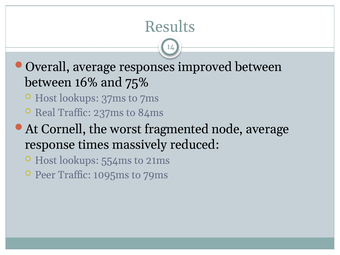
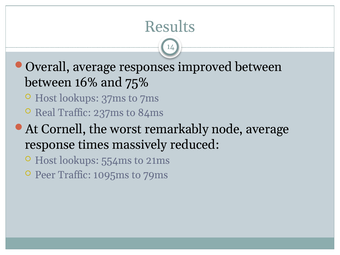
fragmented: fragmented -> remarkably (177, 129)
